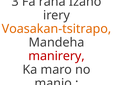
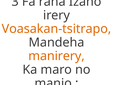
manirery colour: red -> orange (57, 56)
